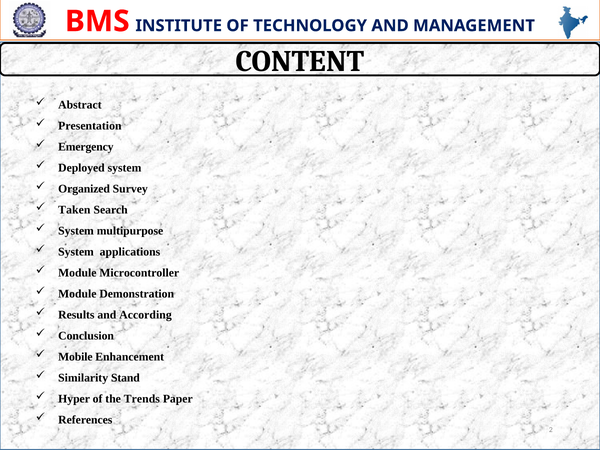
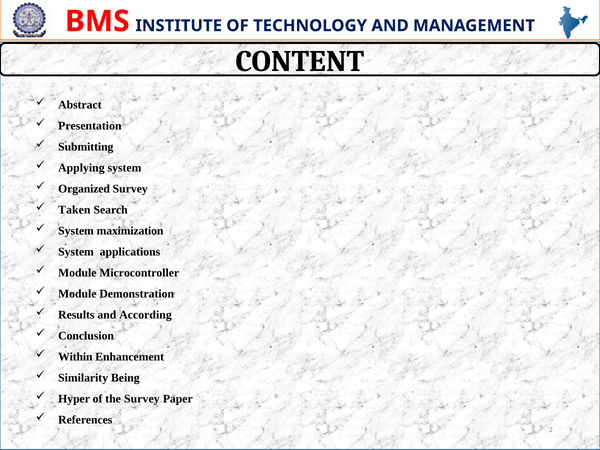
Emergency: Emergency -> Submitting (86, 147)
Deployed: Deployed -> Applying (81, 168)
multipurpose: multipurpose -> maximization (130, 231)
Mobile: Mobile -> Within (75, 357)
Stand: Stand -> Being (125, 378)
the Trends: Trends -> Survey (142, 399)
